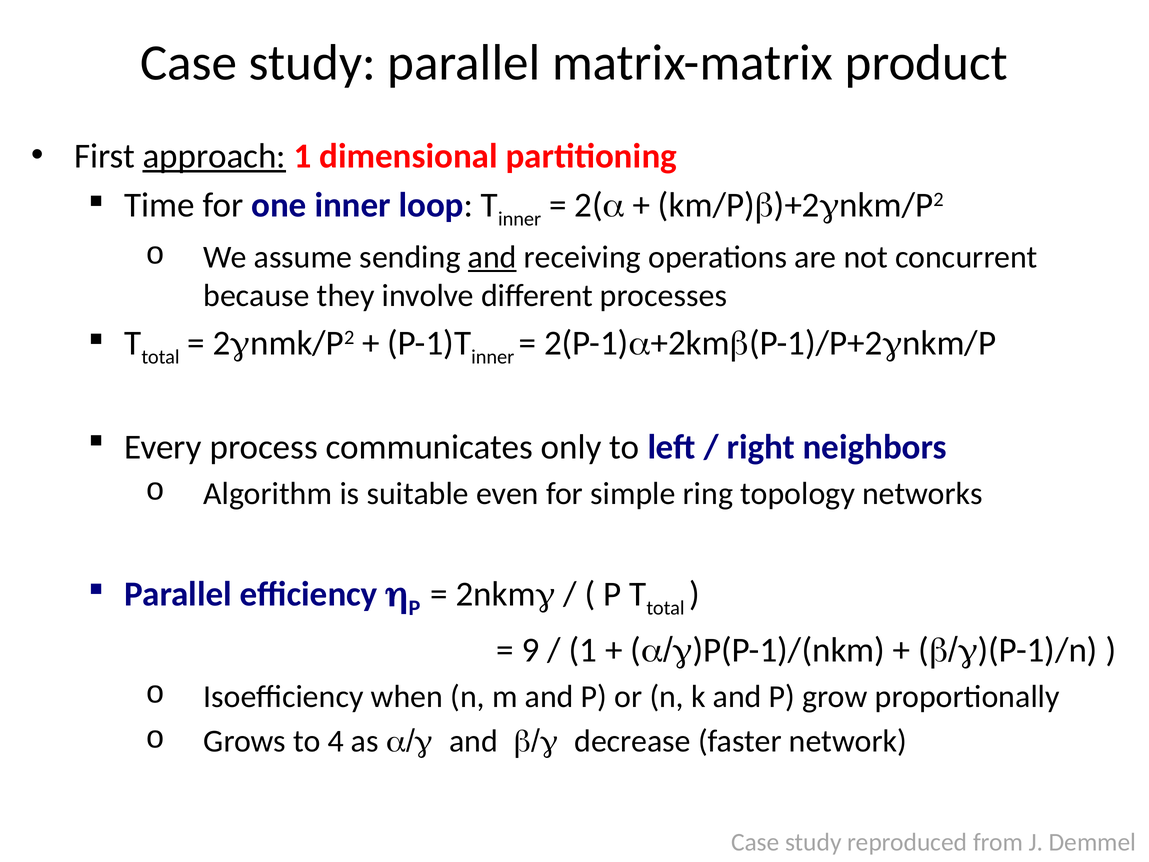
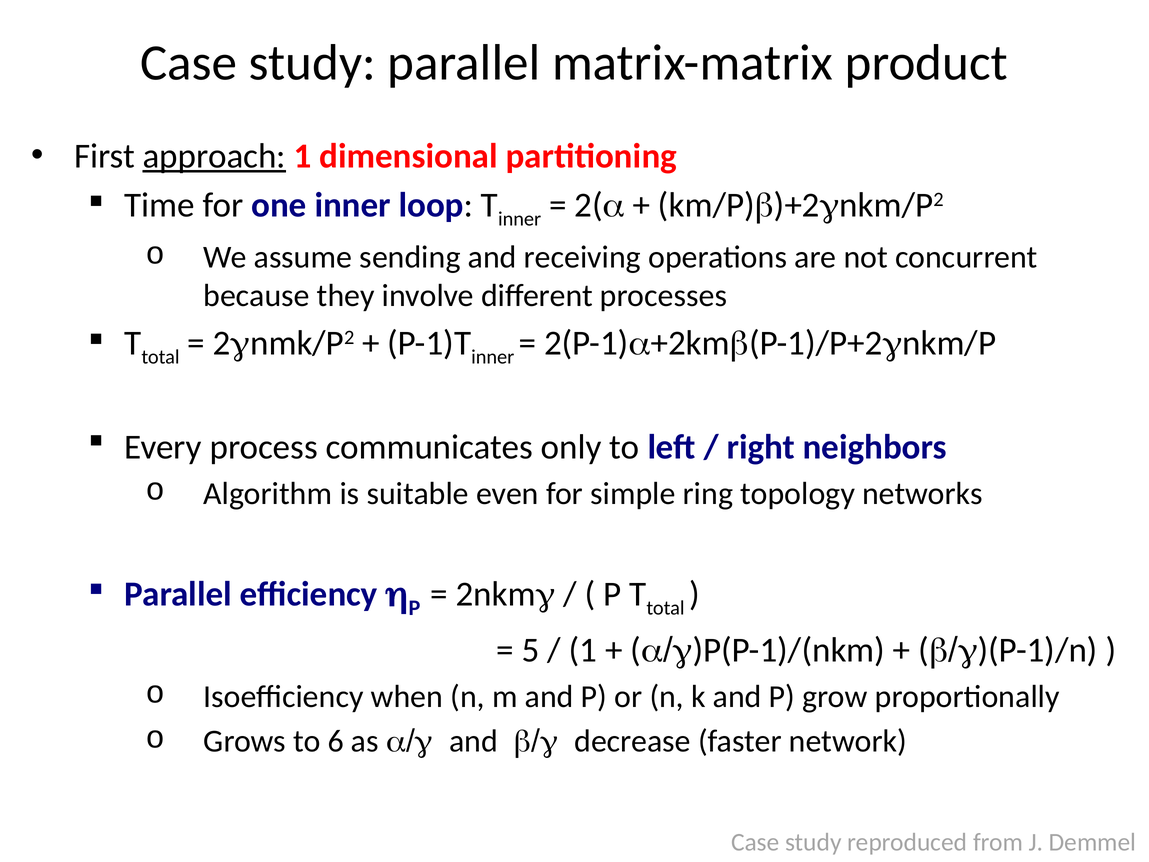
and underline: present -> none (492, 257)
9: 9 -> 5 (531, 650)
4: 4 -> 6 (336, 741)
